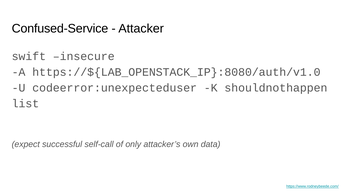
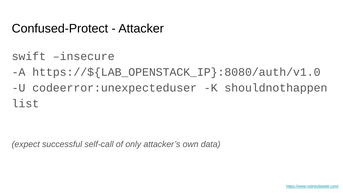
Confused-Service: Confused-Service -> Confused-Protect (60, 28)
